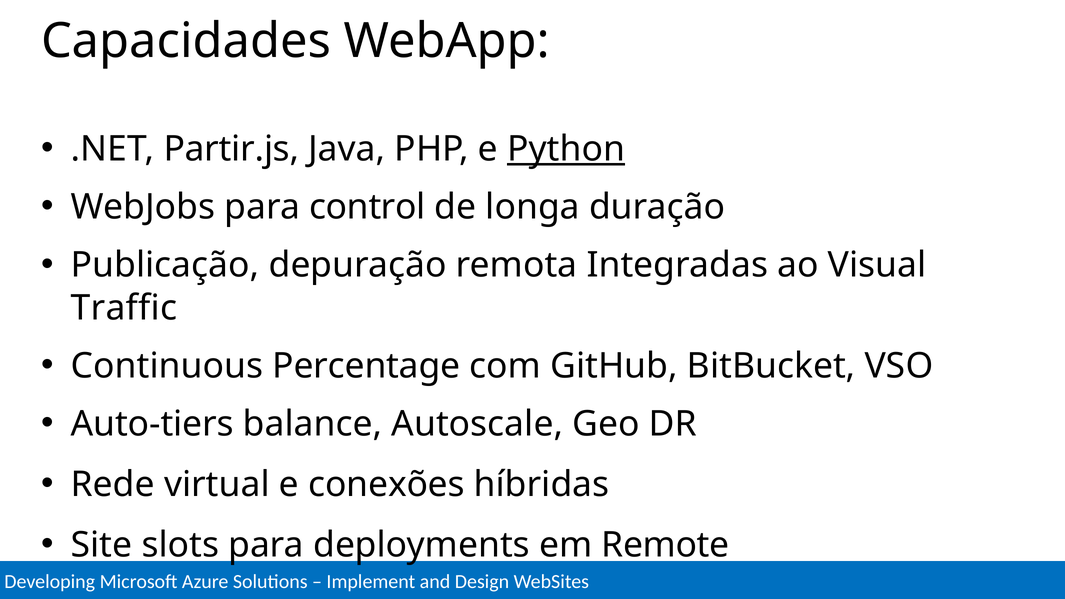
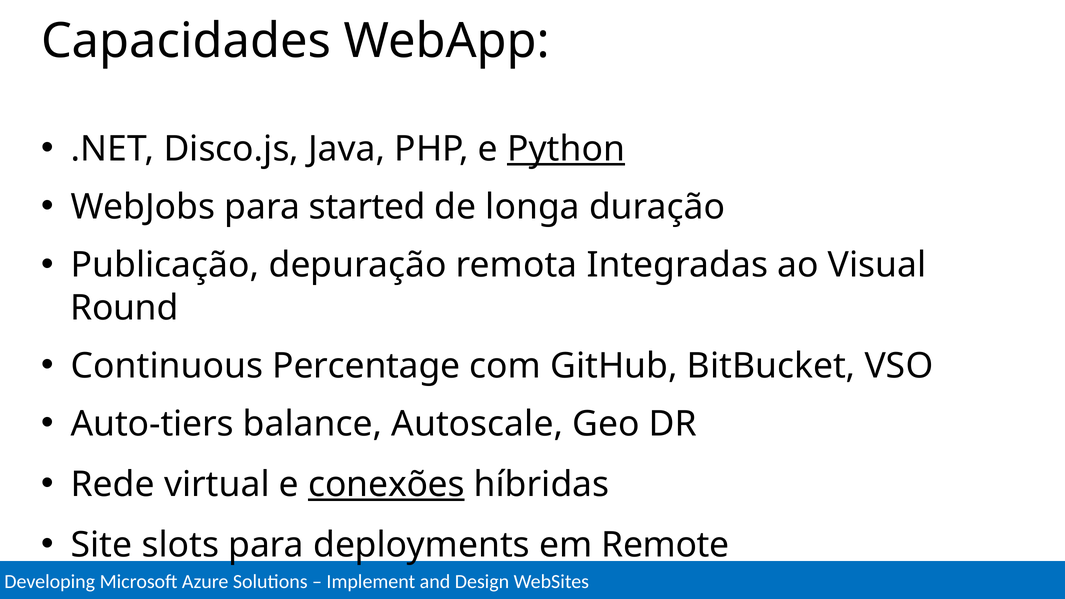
Partir.js: Partir.js -> Disco.js (231, 149)
control: control -> started (367, 207)
Traffic: Traffic -> Round (124, 308)
conexões underline: none -> present (387, 485)
